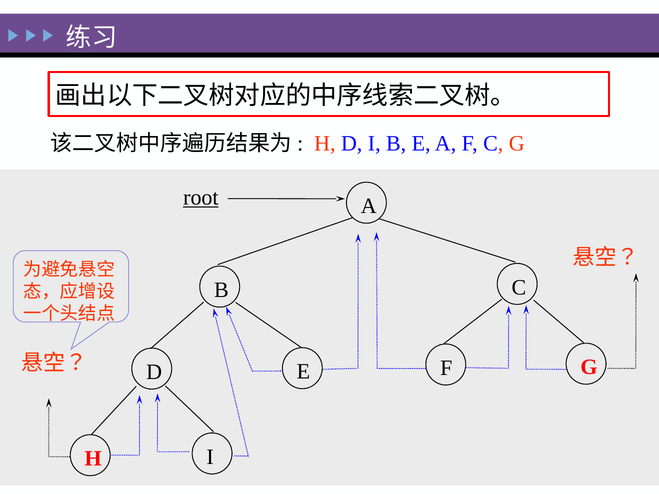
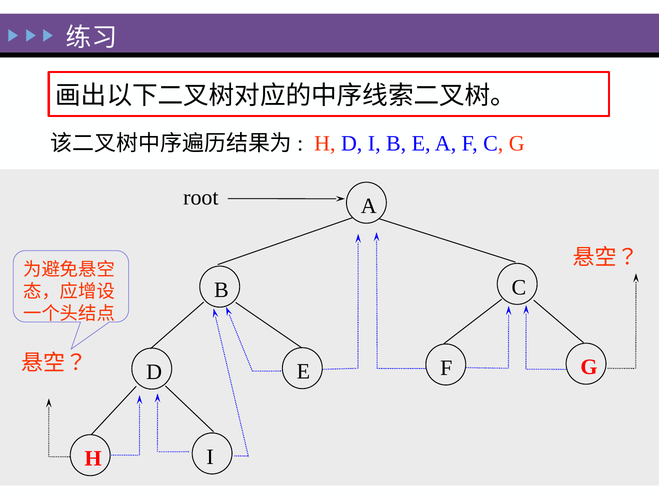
root underline: present -> none (201, 198)
